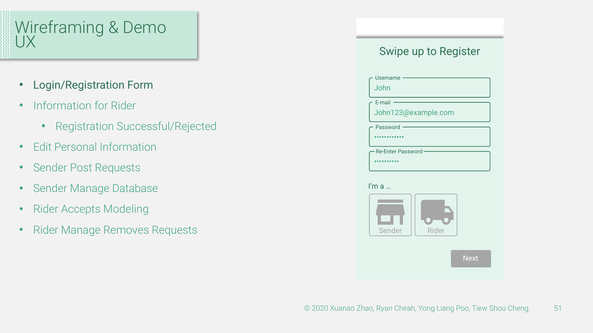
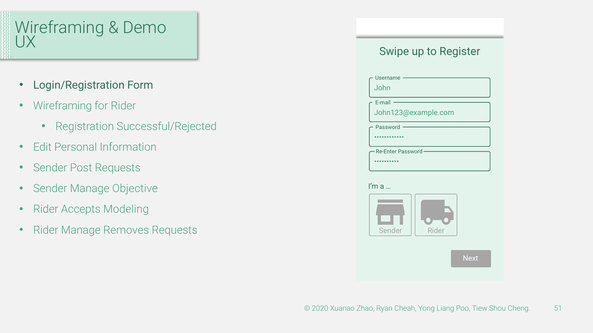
Information: Information -> Wireframing (63, 106)
Database: Database -> Objective (135, 189)
